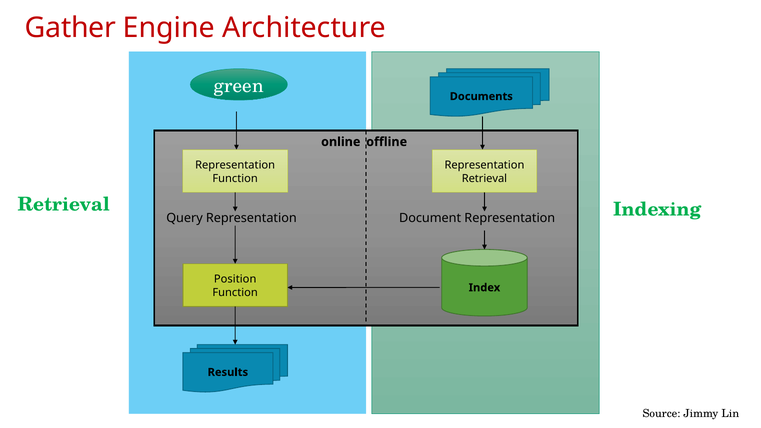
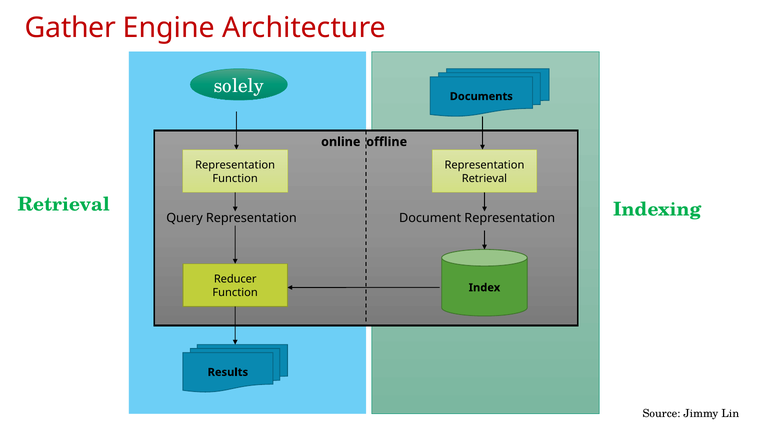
green: green -> solely (239, 86)
Position: Position -> Reducer (235, 279)
